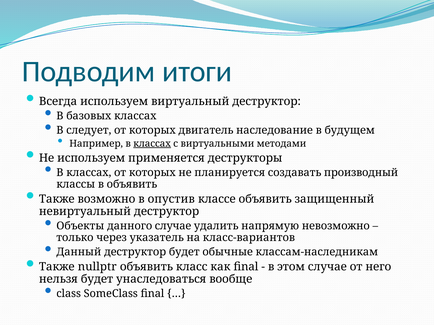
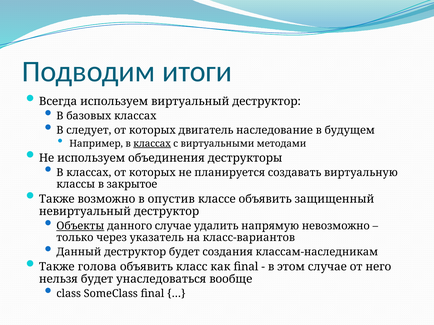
применяется: применяется -> объединения (166, 158)
производный: производный -> виртуальную (361, 173)
в объявить: объявить -> закрытое (132, 184)
Объекты underline: none -> present (80, 226)
обычные: обычные -> создания (228, 252)
nullptr: nullptr -> голова (97, 267)
